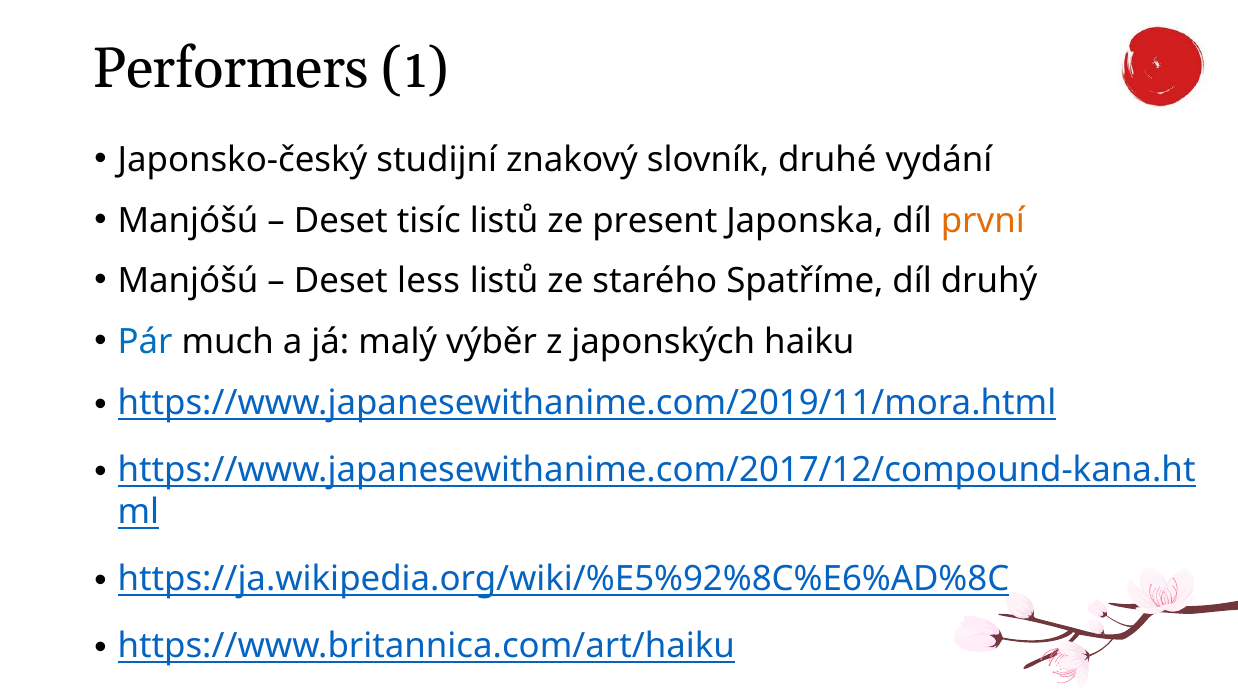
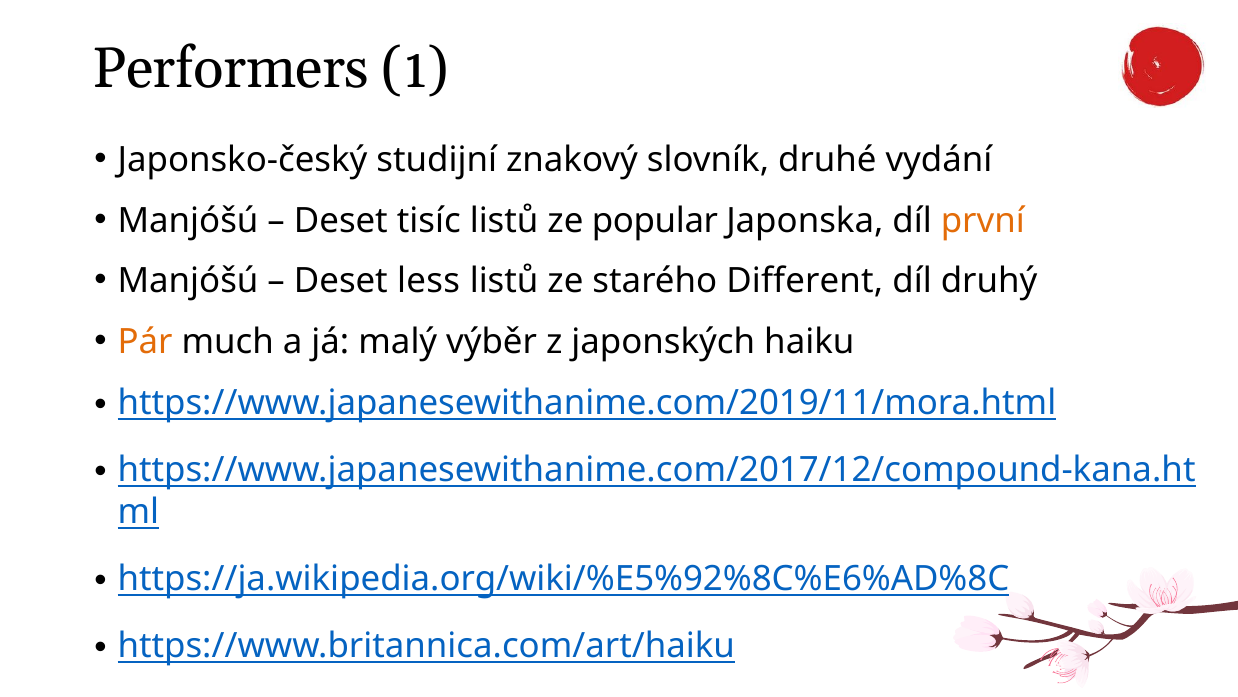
present: present -> popular (655, 220)
Spatříme: Spatříme -> Different (805, 281)
Pár colour: blue -> orange (145, 341)
